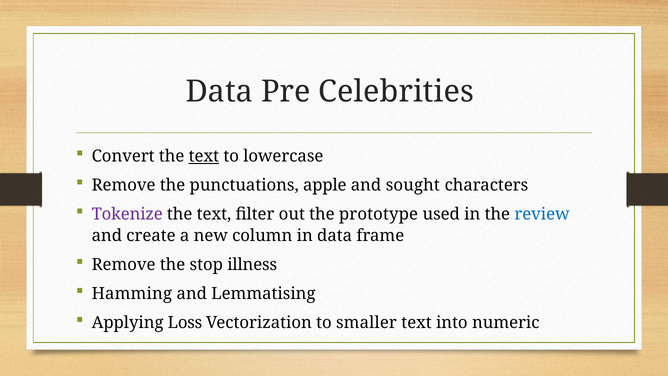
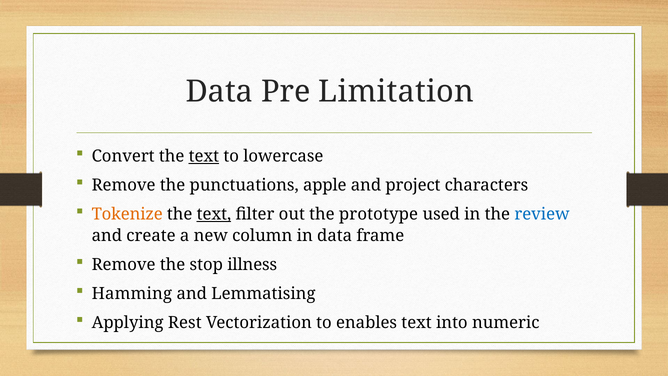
Celebrities: Celebrities -> Limitation (396, 92)
sought: sought -> project (413, 185)
Tokenize colour: purple -> orange (127, 214)
text underline: none -> present (214, 214)
Loss: Loss -> Rest (185, 323)
smaller: smaller -> enables (367, 323)
